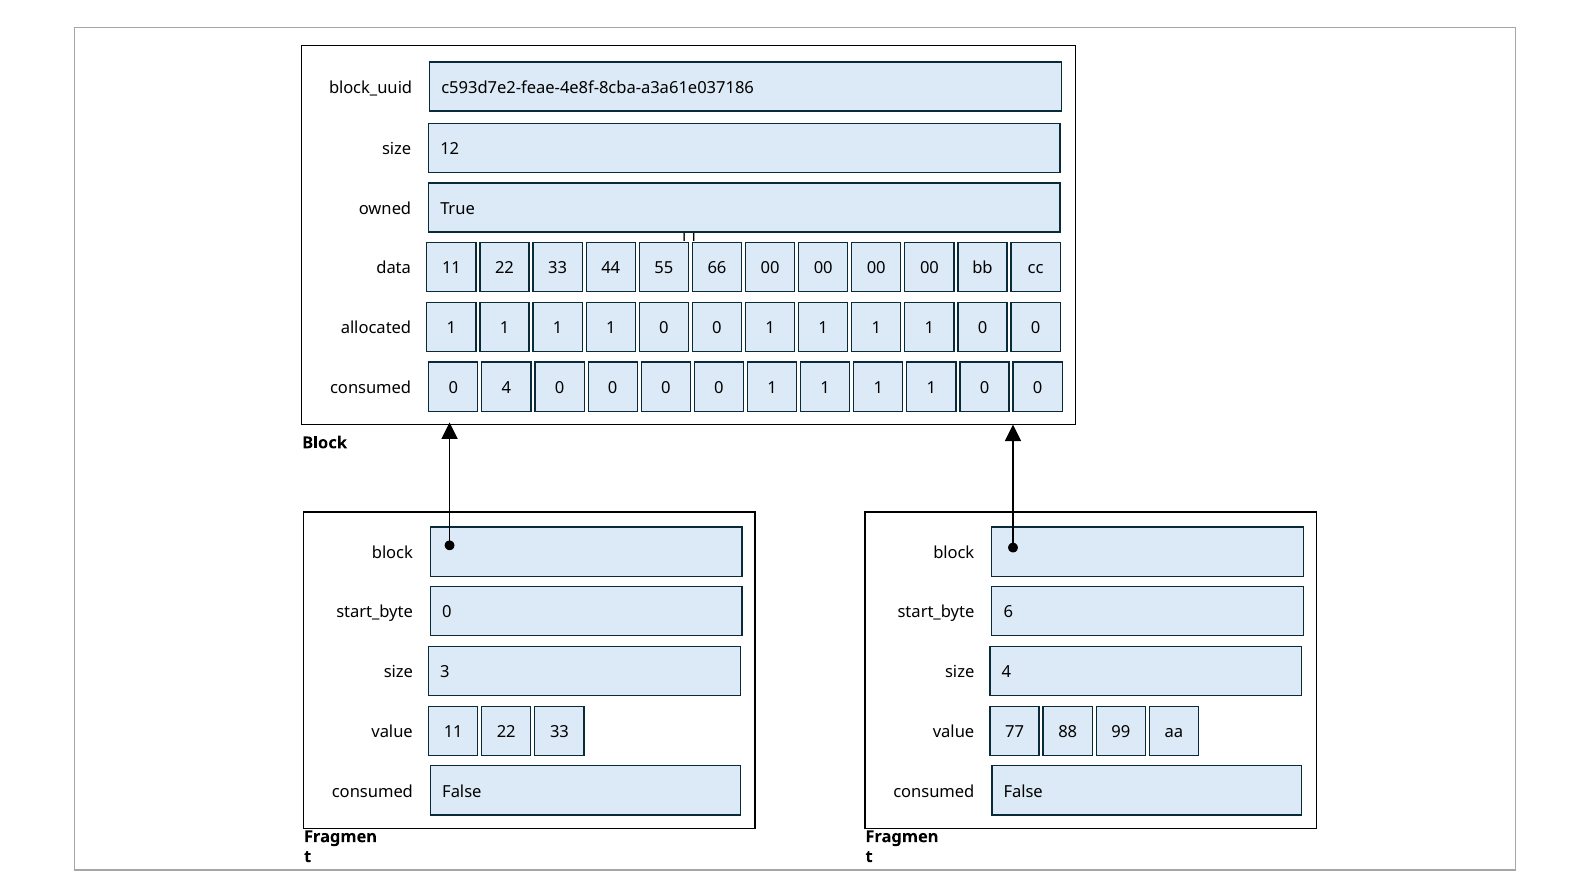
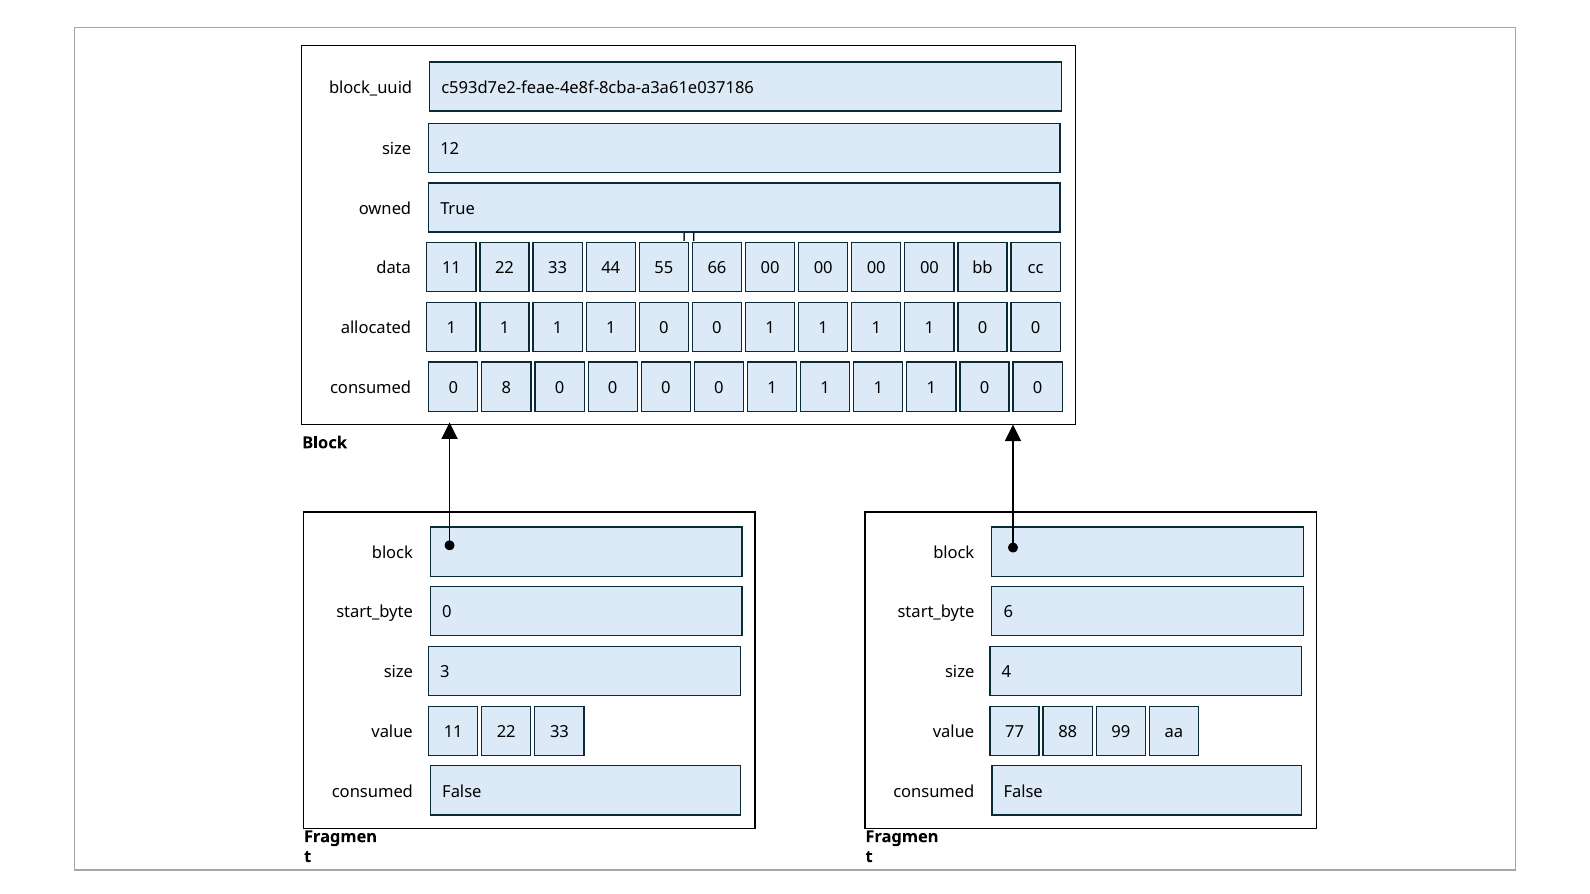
0 4: 4 -> 8 (506, 388)
